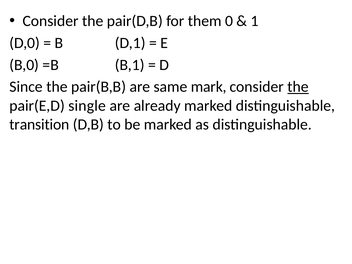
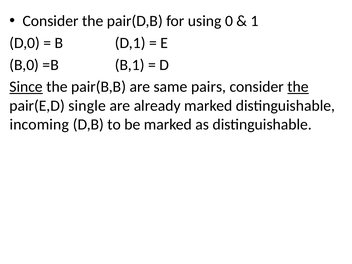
them: them -> using (205, 21)
Since underline: none -> present (26, 87)
mark: mark -> pairs (209, 87)
transition: transition -> incoming (39, 124)
